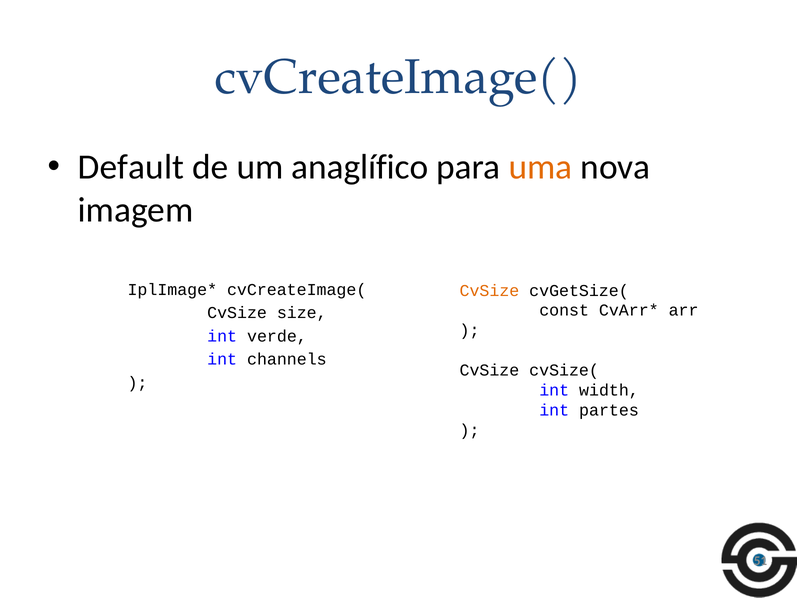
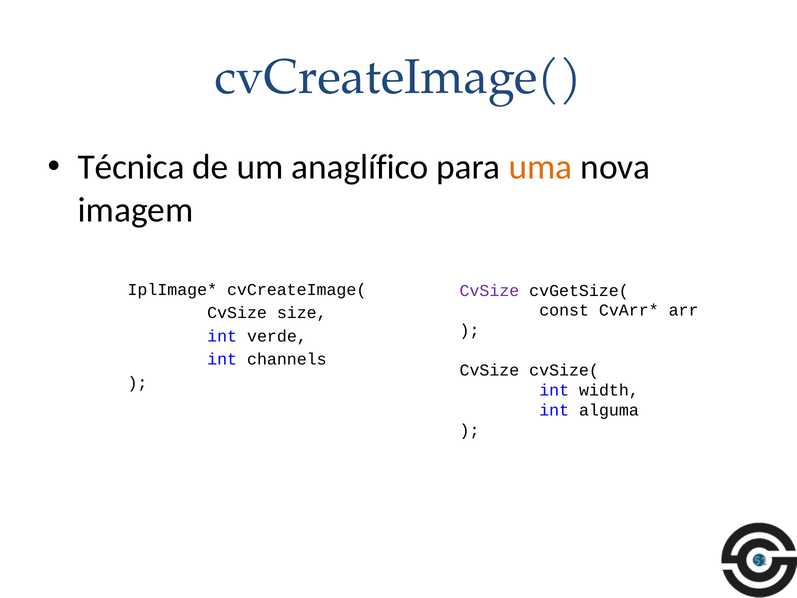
Default: Default -> Técnica (131, 167)
CvSize colour: orange -> purple (489, 290)
partes: partes -> alguma (609, 410)
